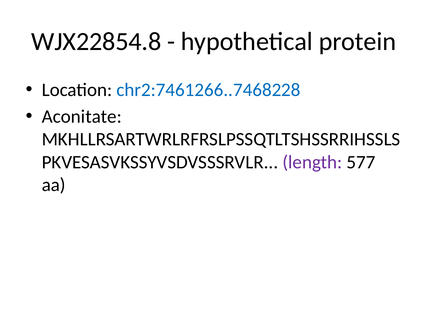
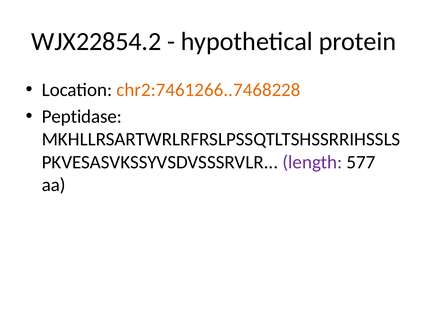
WJX22854.8: WJX22854.8 -> WJX22854.2 (96, 41)
chr2:7461266..7468228 colour: blue -> orange (209, 90)
Aconitate: Aconitate -> Peptidase (82, 116)
